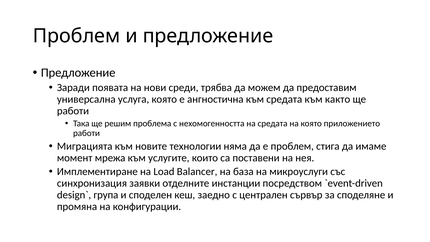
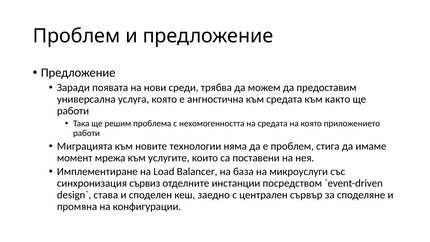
заявки: заявки -> сървиз (145, 183)
група: група -> става (106, 195)
